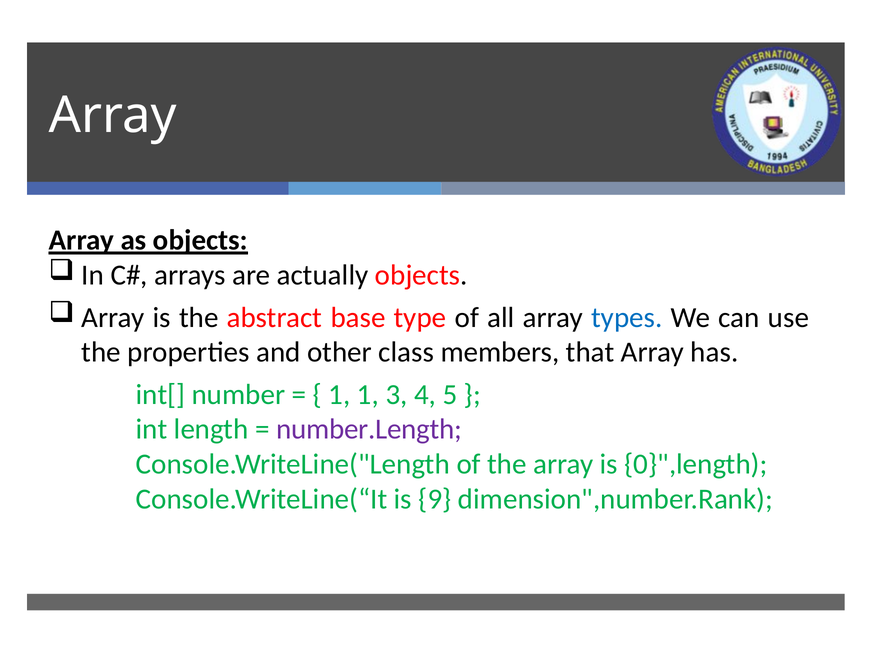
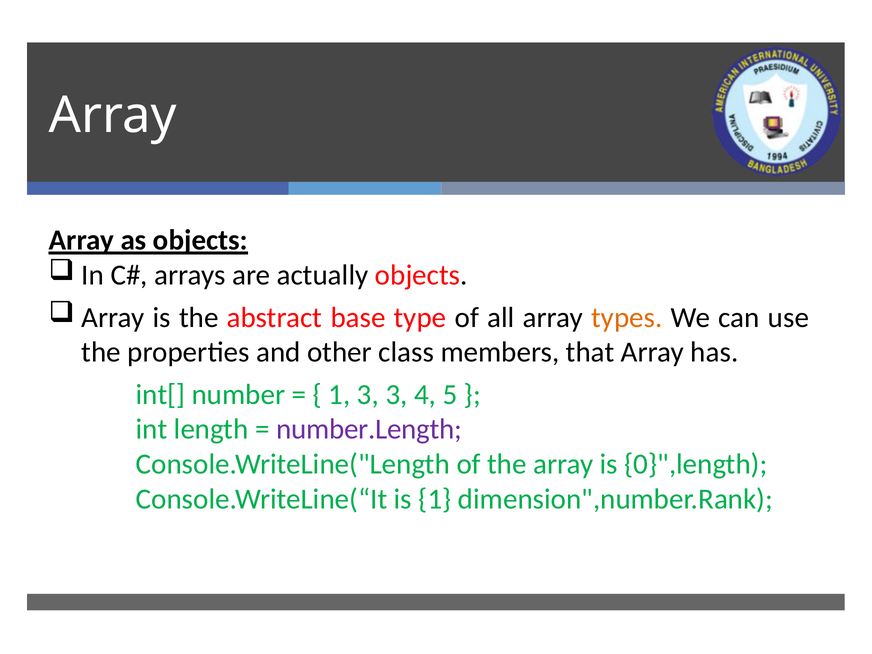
types colour: blue -> orange (627, 317)
1 1: 1 -> 3 (368, 394)
is 9: 9 -> 1 (435, 499)
